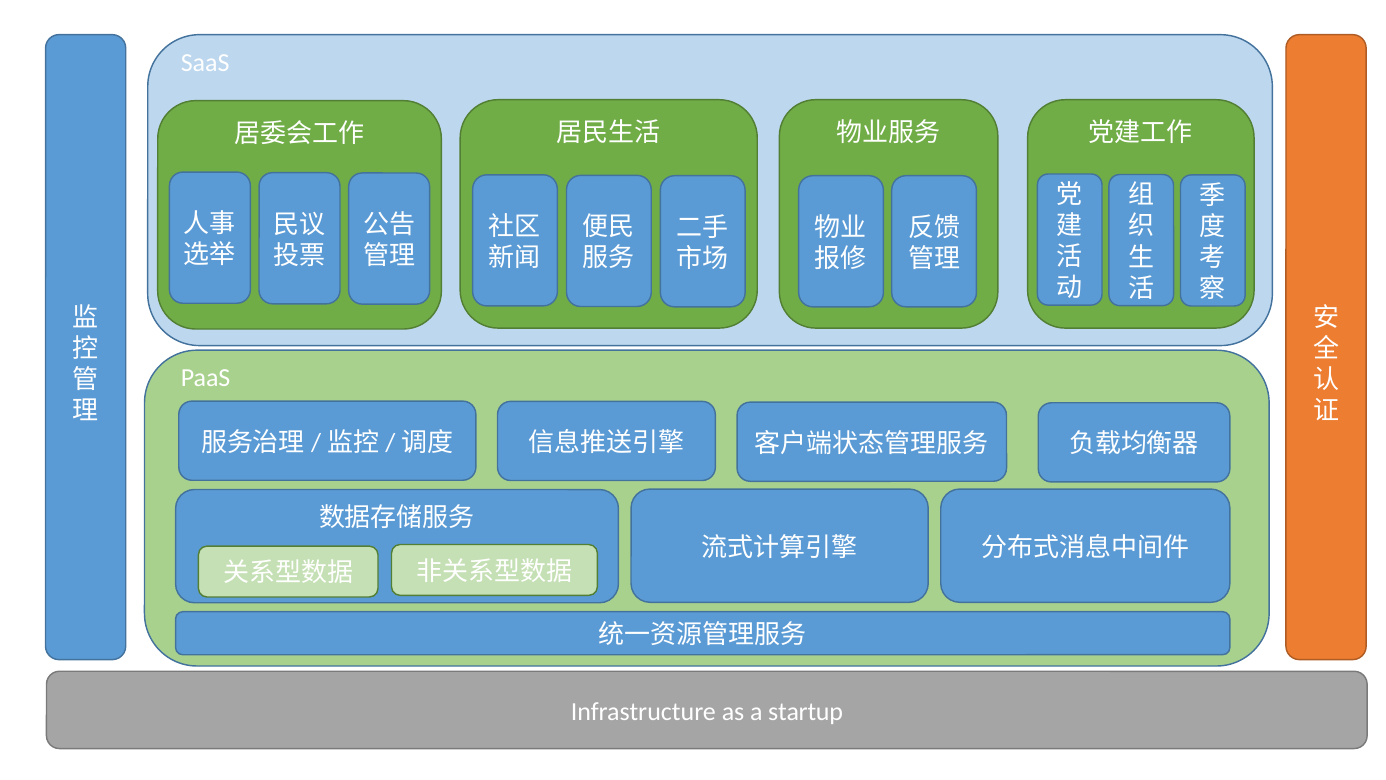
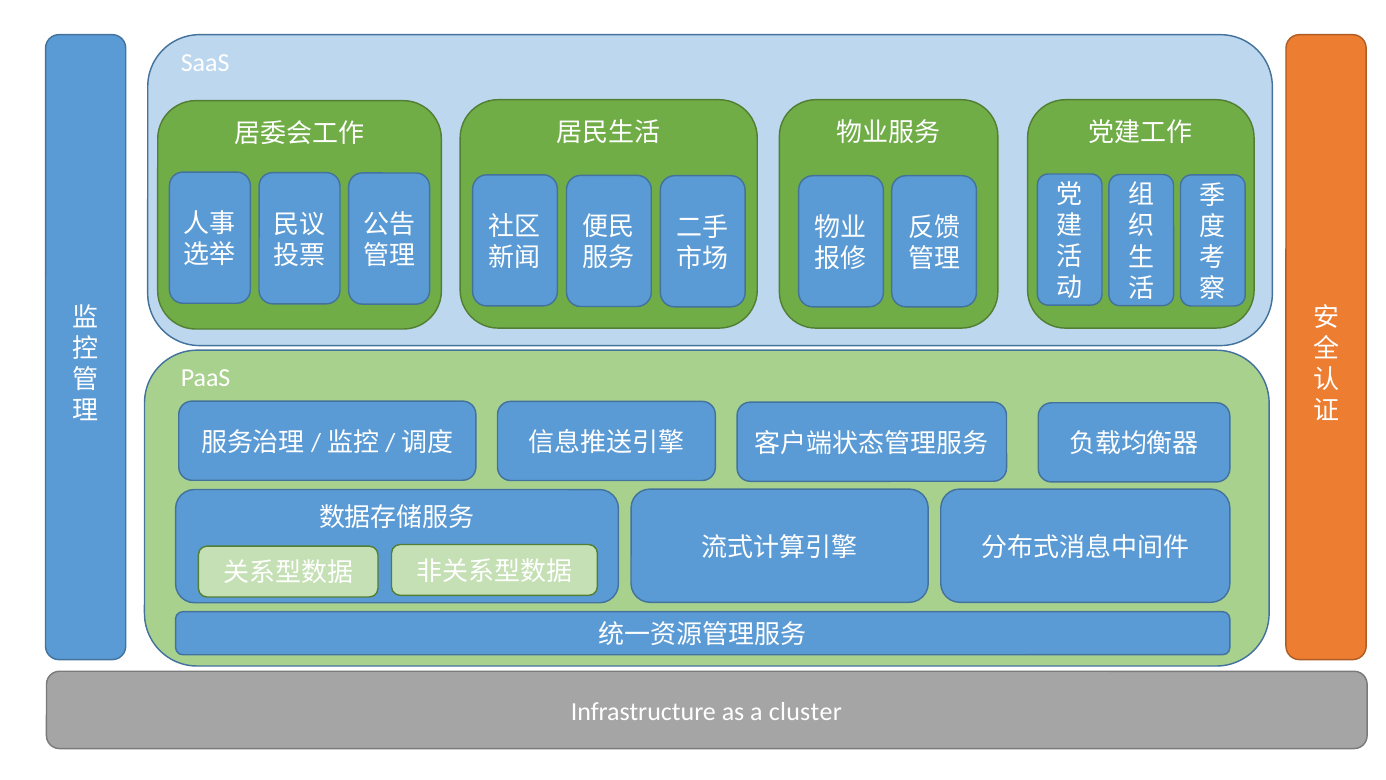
startup: startup -> cluster (805, 711)
